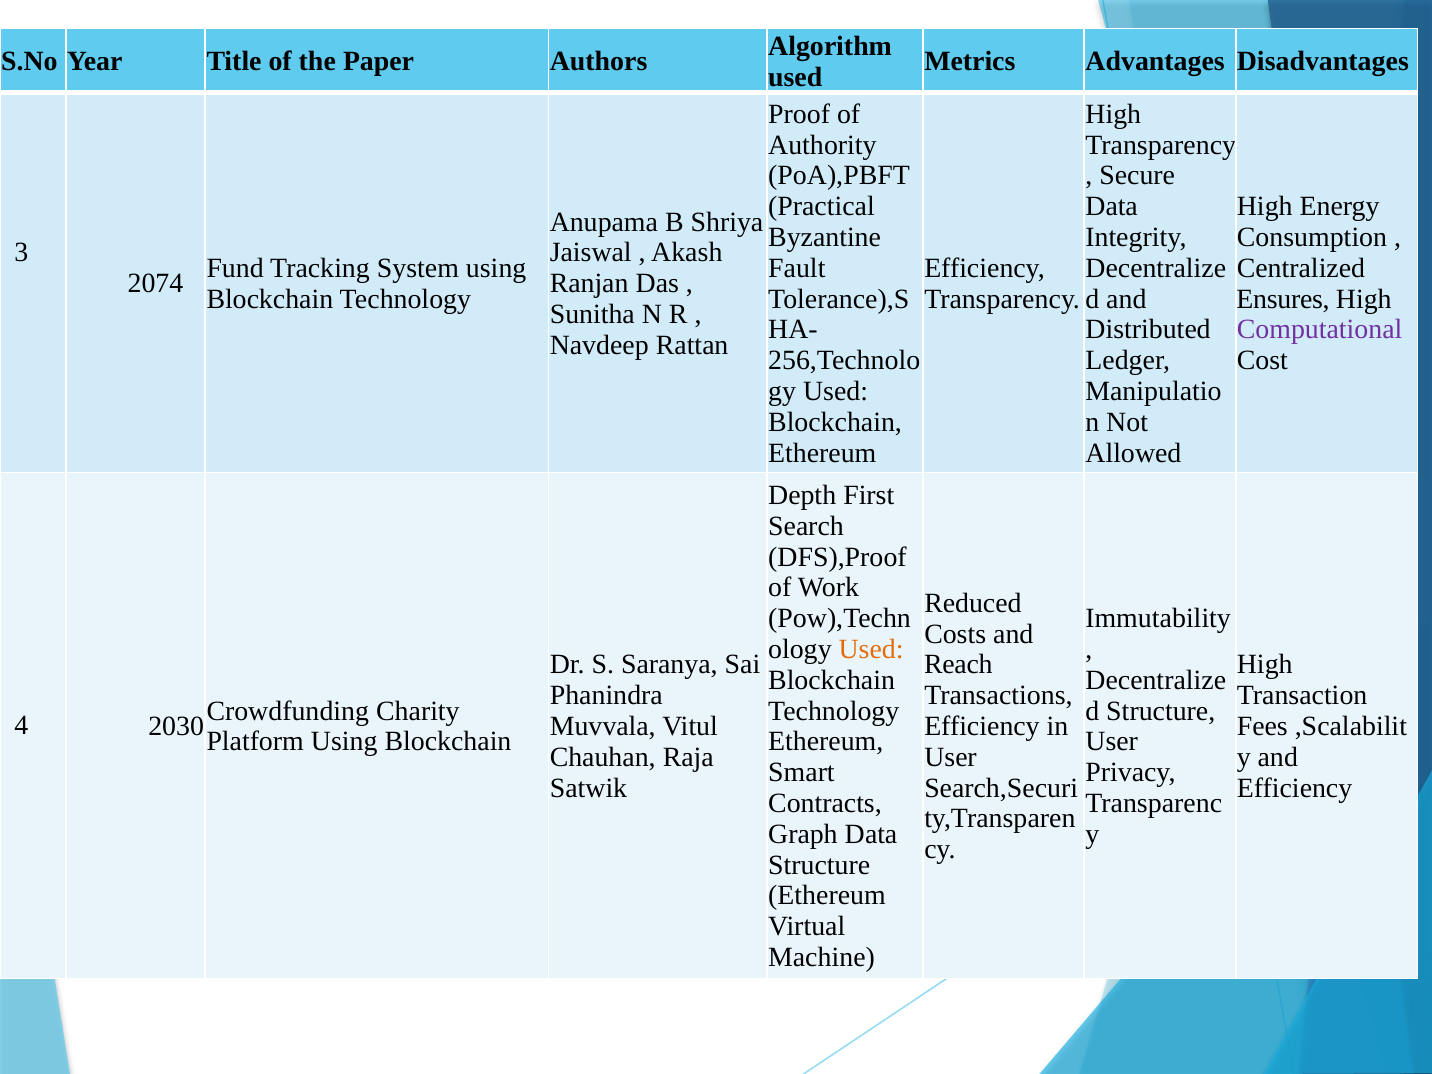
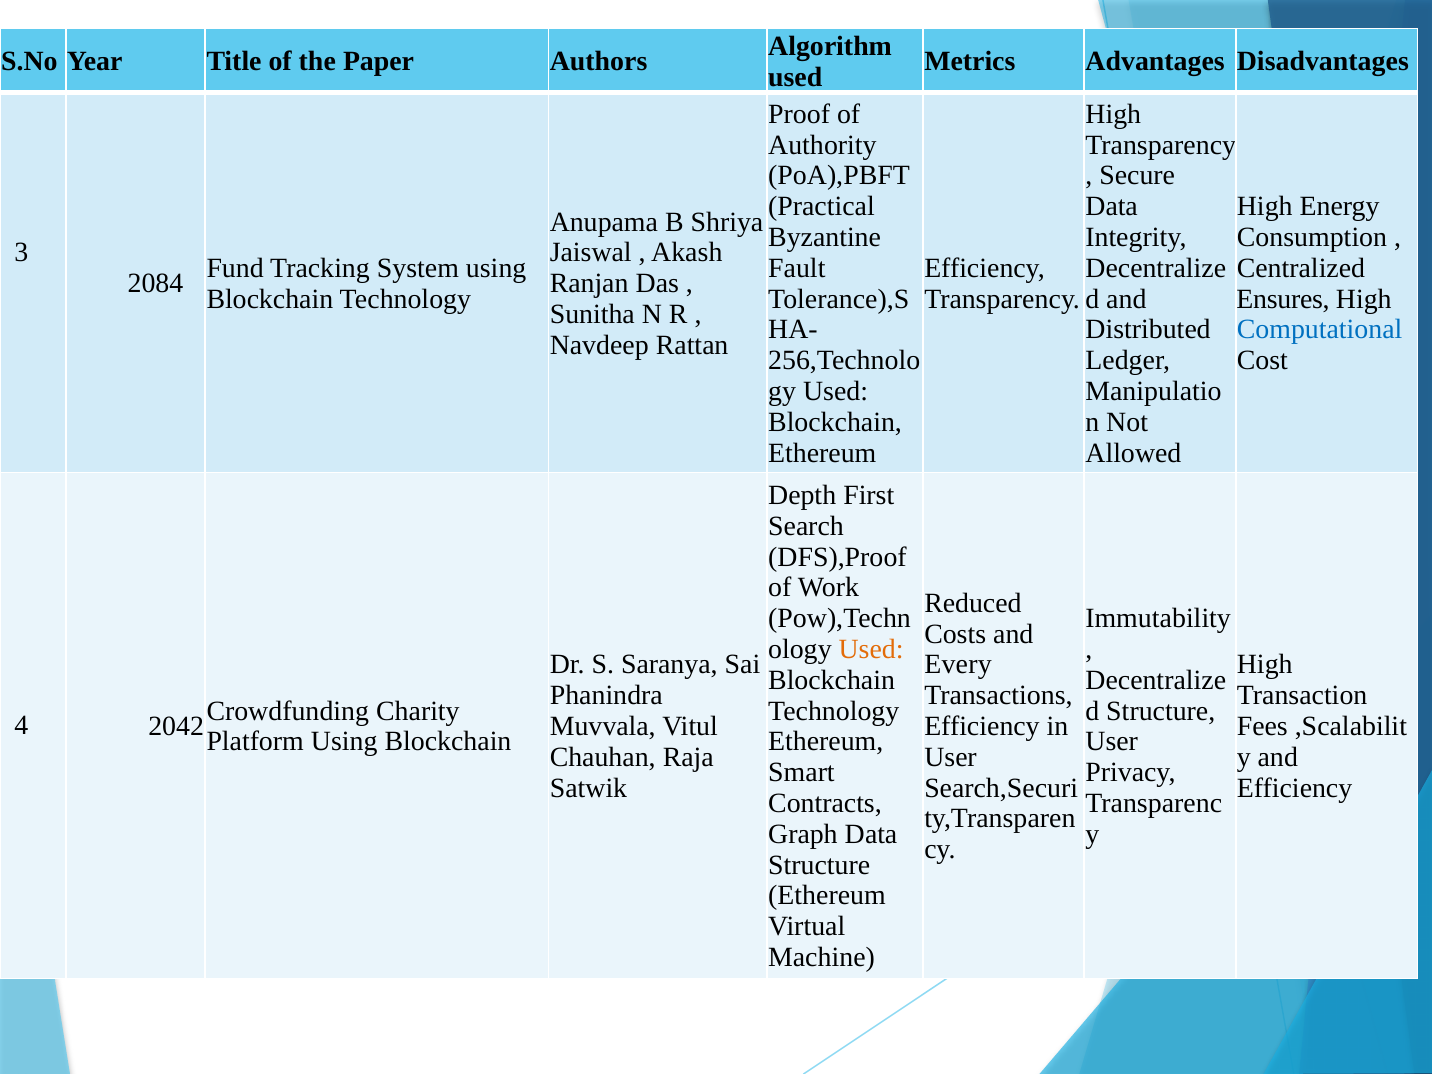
2074: 2074 -> 2084 (155, 284)
Computational colour: purple -> blue (1320, 330)
Reach: Reach -> Every (958, 665)
2030: 2030 -> 2042 (176, 726)
